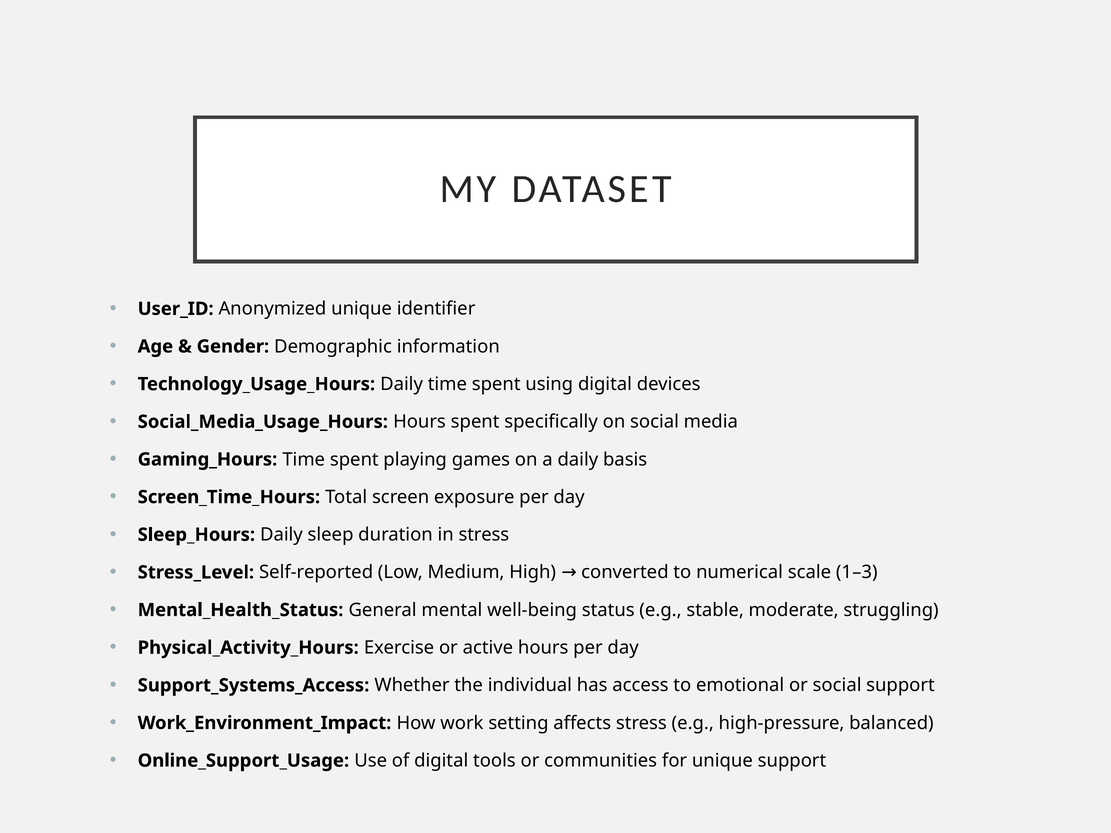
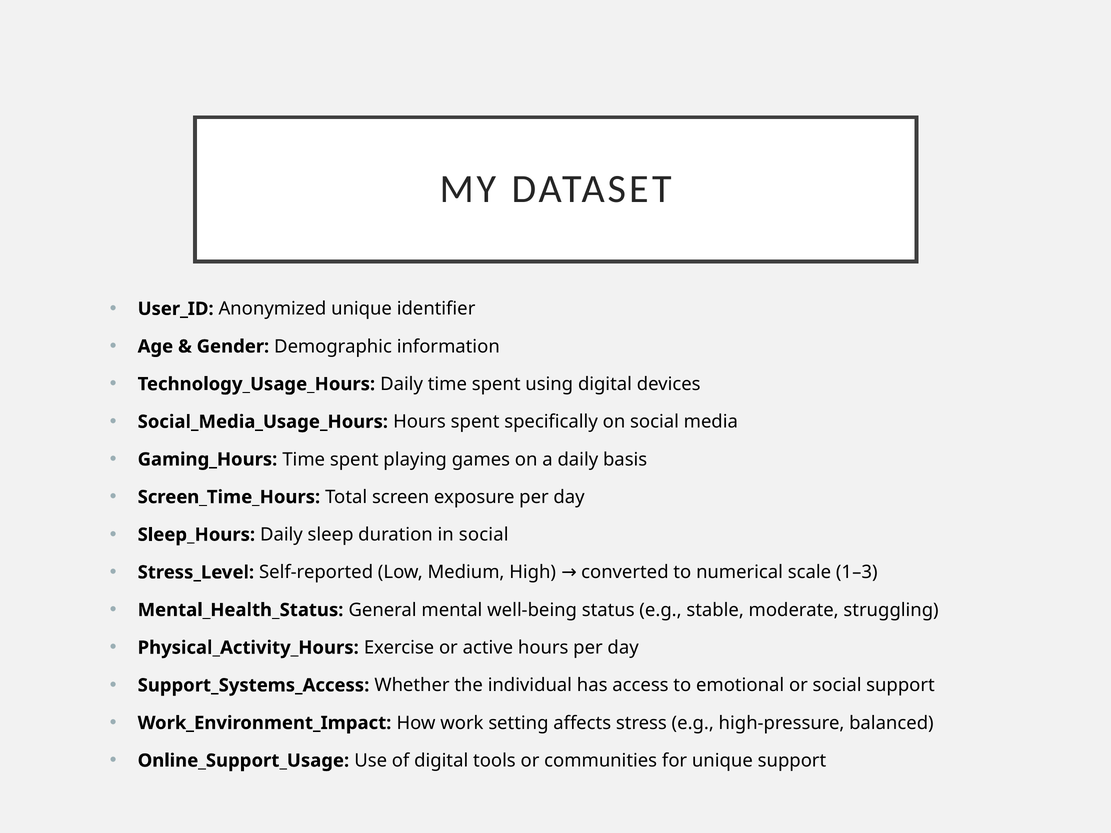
in stress: stress -> social (484, 535)
